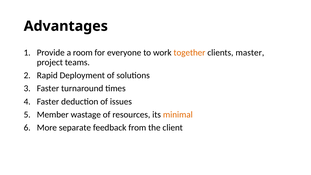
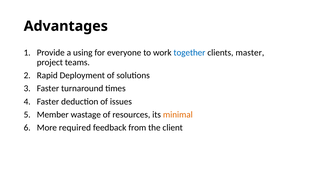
room: room -> using (83, 53)
together colour: orange -> blue (189, 53)
separate: separate -> required (75, 128)
